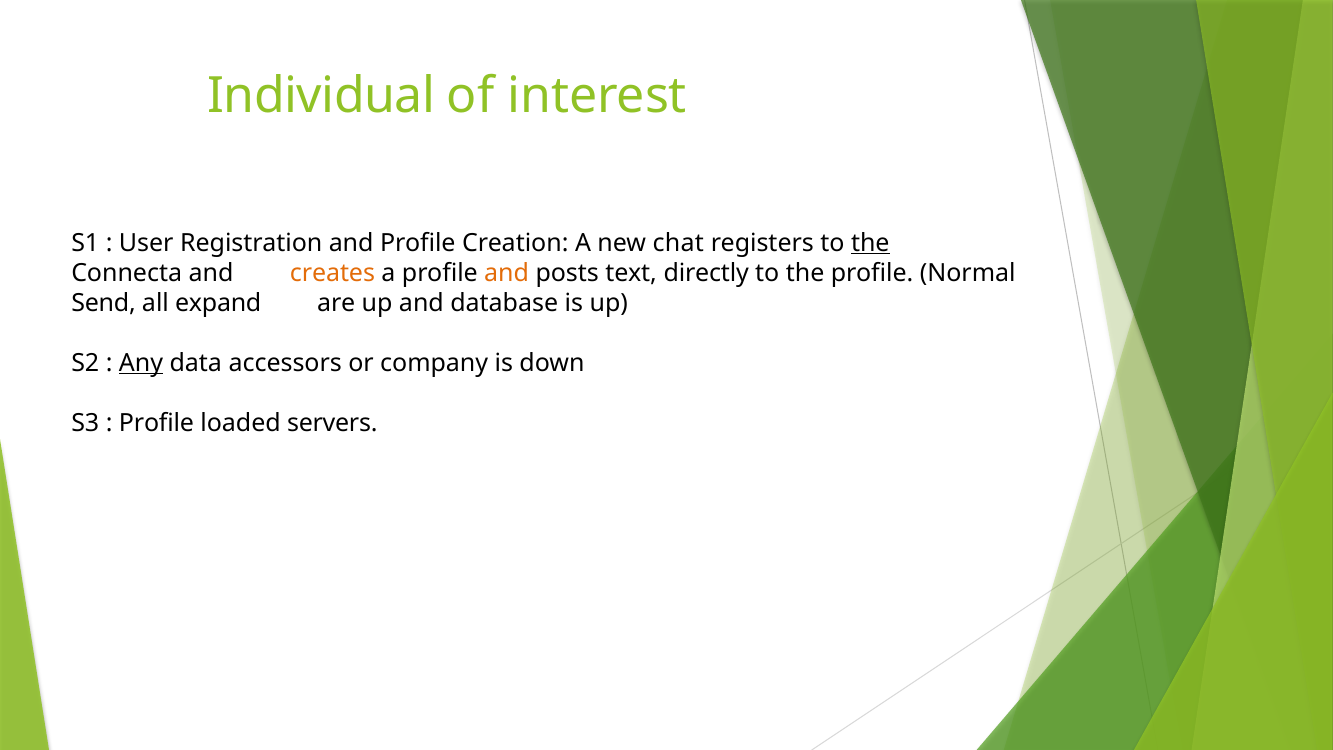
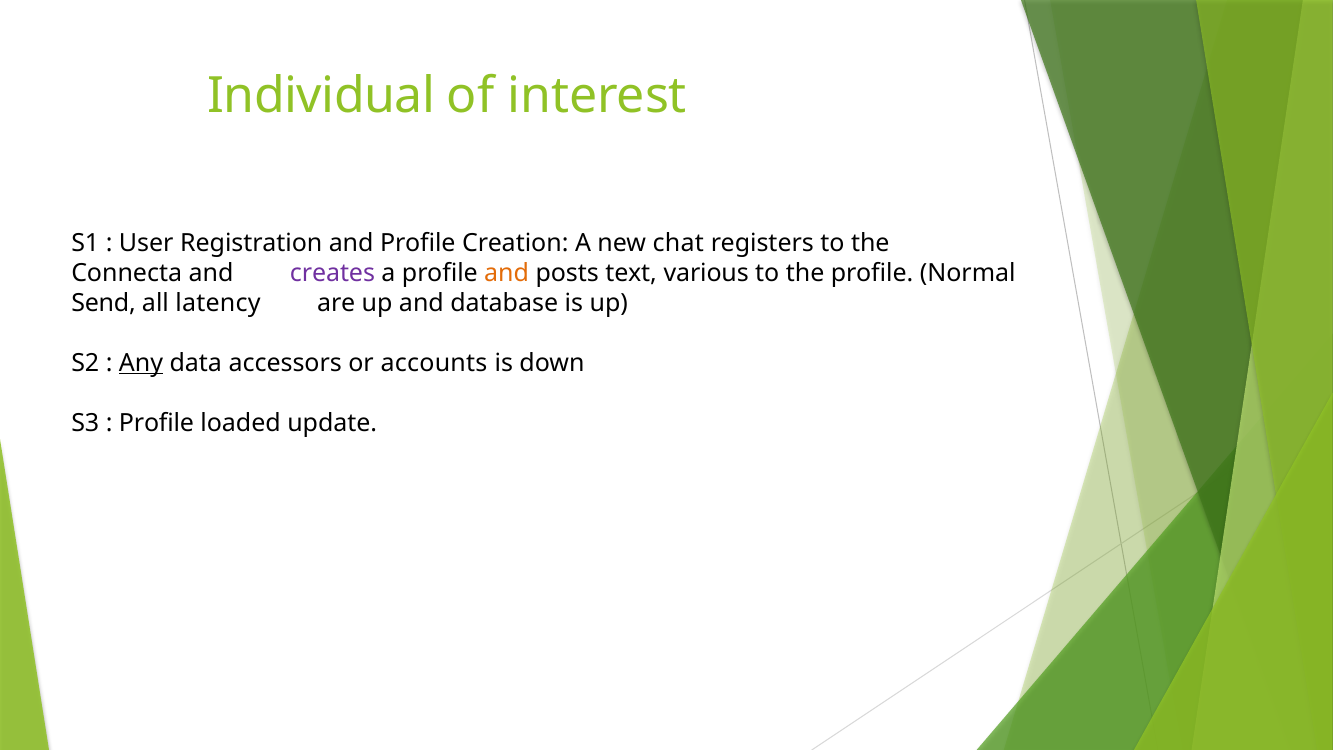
the underline: present -> none (870, 243)
creates colour: orange -> purple (332, 273)
directly: directly -> various (706, 273)
expand: expand -> latency (218, 303)
company: company -> accounts (434, 363)
servers: servers -> update (332, 423)
